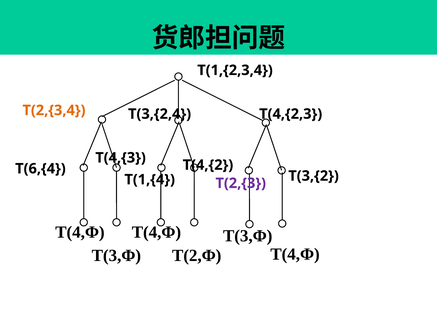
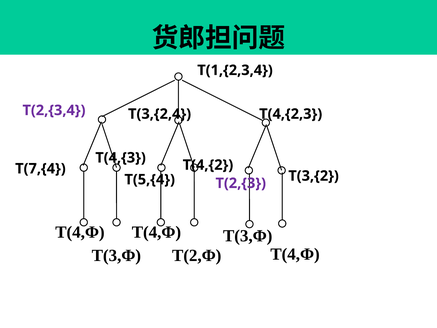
T(2,{3,4 colour: orange -> purple (54, 110)
T(6,{4: T(6,{4 -> T(7,{4 (40, 168)
T(1,{4: T(1,{4 -> T(5,{4 (150, 179)
